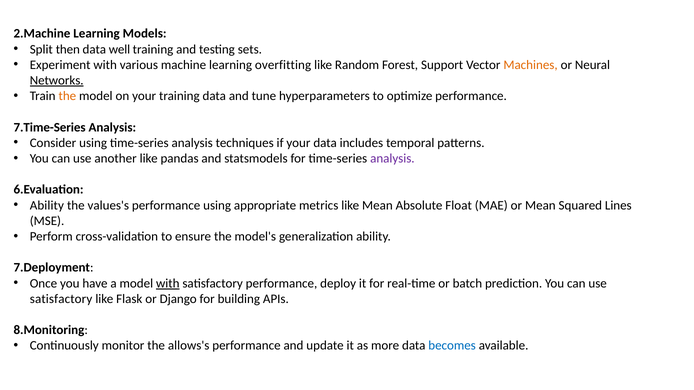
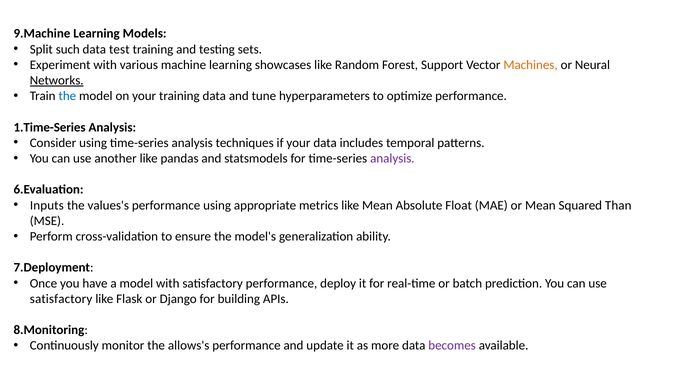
2.Machine: 2.Machine -> 9.Machine (42, 34)
then: then -> such (68, 49)
well: well -> test (119, 49)
overfitting: overfitting -> showcases (283, 65)
the colour: orange -> blue (67, 96)
7.Time-Series: 7.Time-Series -> 1.Time-Series (50, 127)
Ability: Ability -> Inputs (47, 205)
Lines: Lines -> Than (618, 205)
with underline: present -> none (168, 284)
becomes colour: blue -> purple (452, 346)
